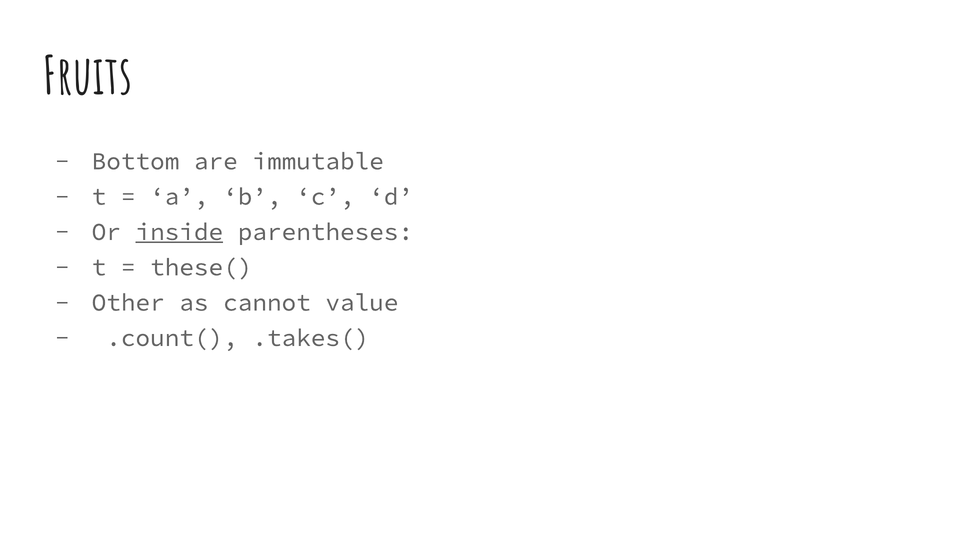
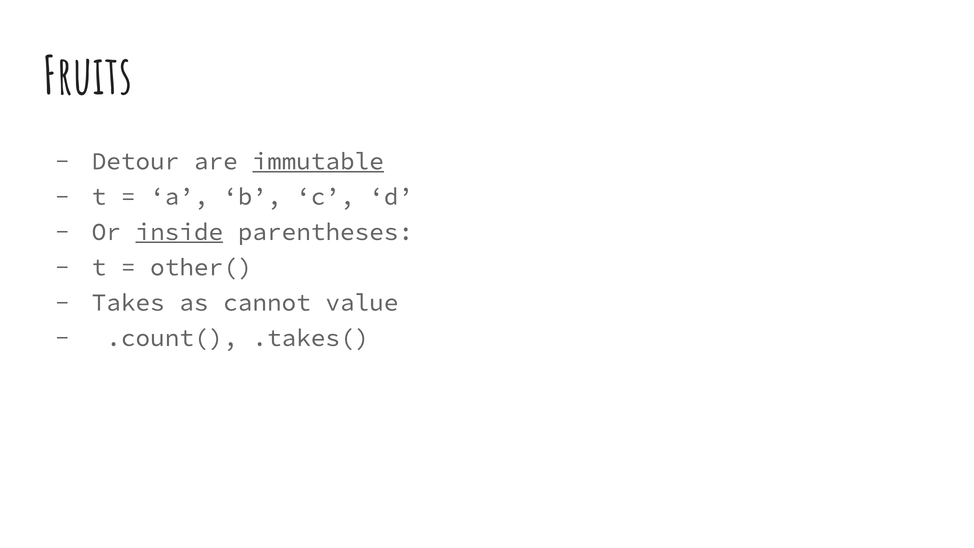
Bottom: Bottom -> Detour (135, 161)
immutable underline: none -> present (318, 161)
these(: these( -> other( (201, 267)
Other: Other -> Takes (128, 302)
